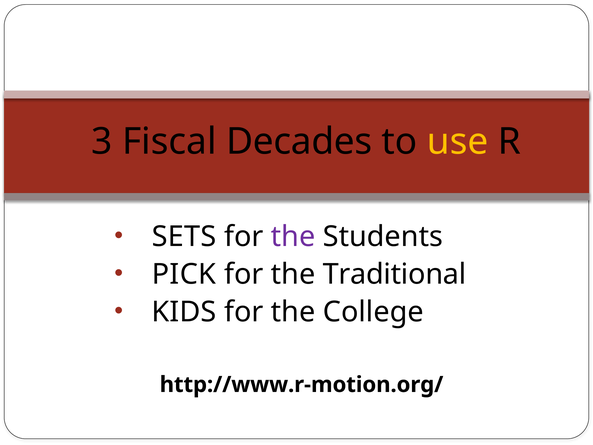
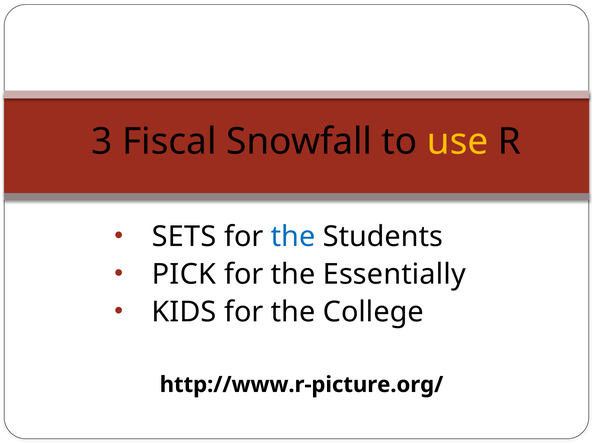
Decades: Decades -> Snowfall (299, 141)
the colour: purple -> blue (293, 236)
Traditional: Traditional -> Essentially (394, 274)
http://www.r-motion.org/: http://www.r-motion.org/ -> http://www.r-picture.org/ (301, 384)
